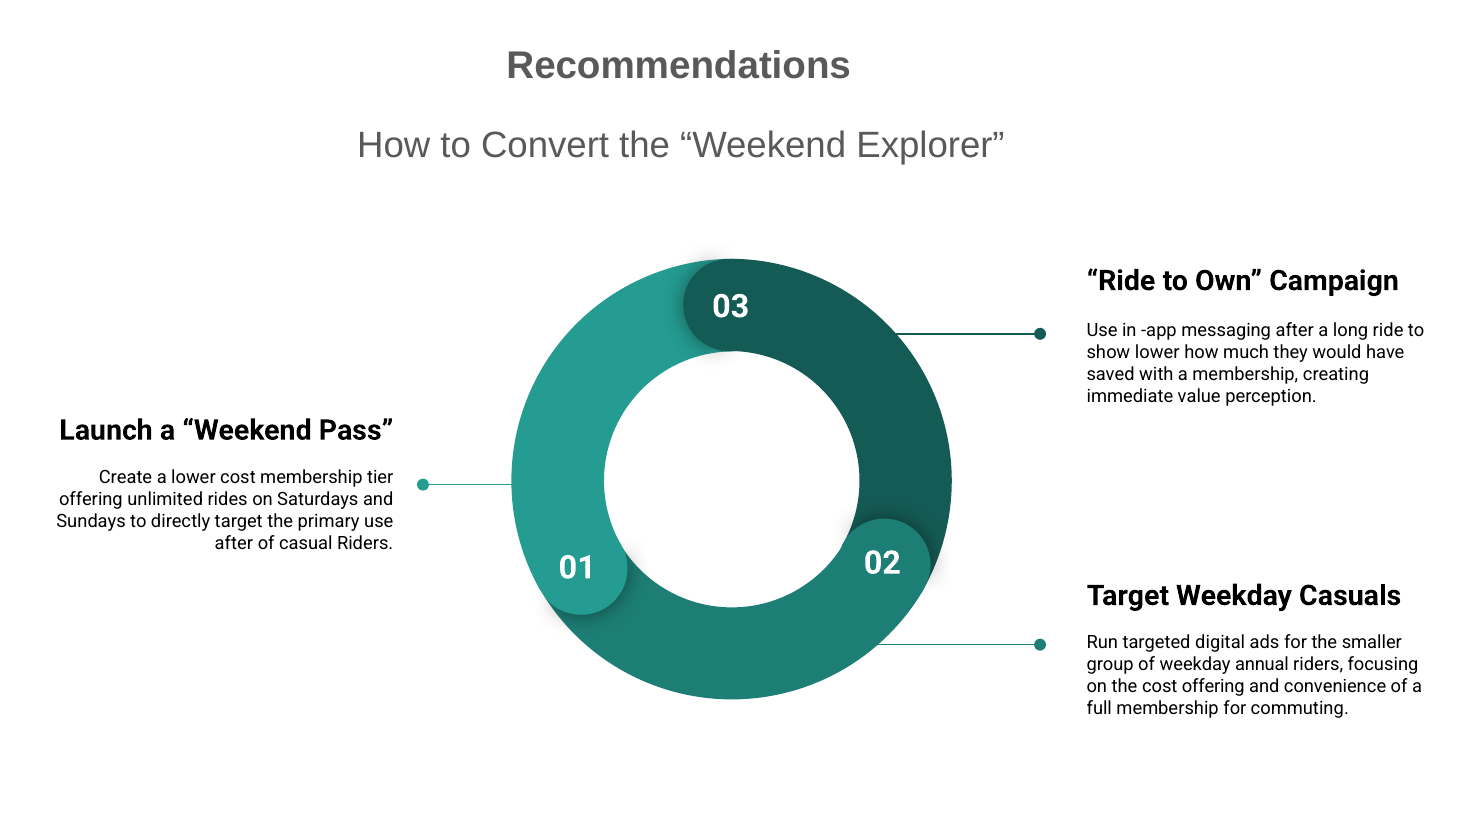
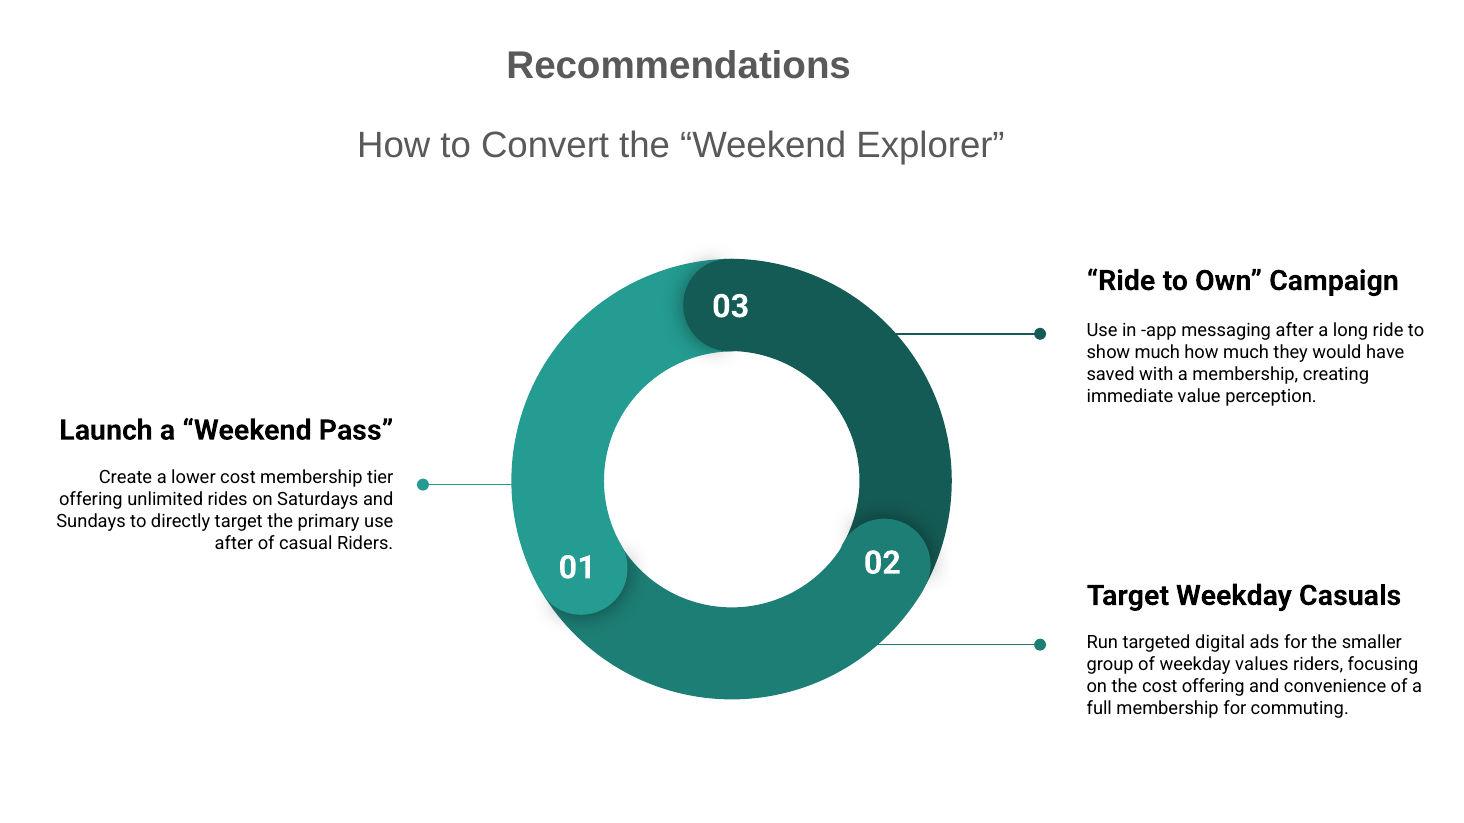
show lower: lower -> much (1157, 352)
annual: annual -> values (1262, 665)
